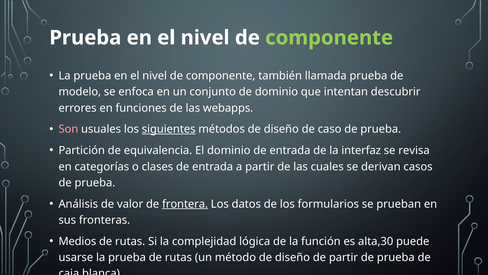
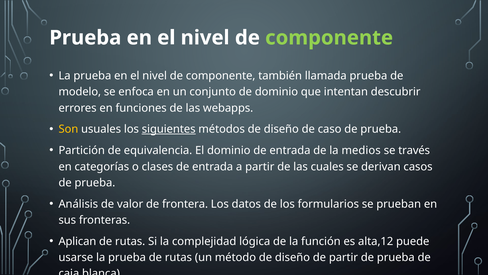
Son colour: pink -> yellow (68, 129)
interfaz: interfaz -> medios (361, 150)
revisa: revisa -> través (414, 150)
frontera underline: present -> none (185, 204)
Medios: Medios -> Aplican (77, 241)
alta,30: alta,30 -> alta,12 (376, 241)
